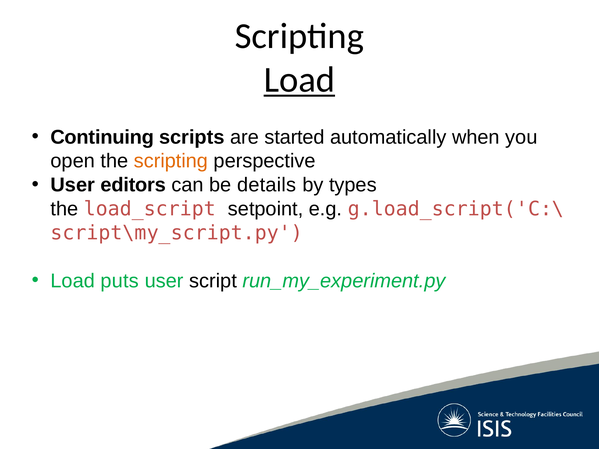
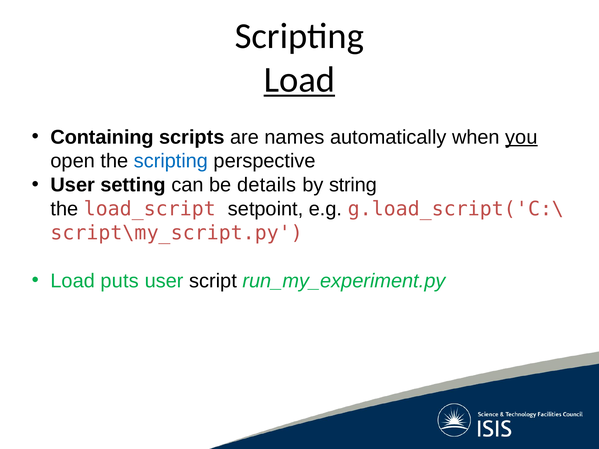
Continuing: Continuing -> Containing (102, 137)
started: started -> names (294, 137)
you underline: none -> present (521, 137)
scripting colour: orange -> blue (171, 161)
editors: editors -> setting (133, 185)
types: types -> string (353, 185)
